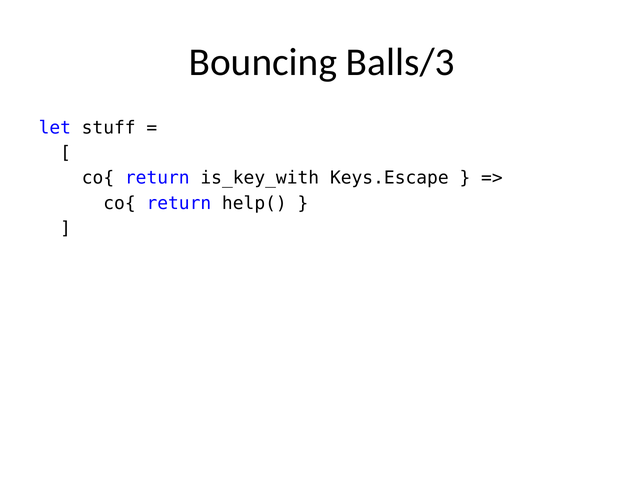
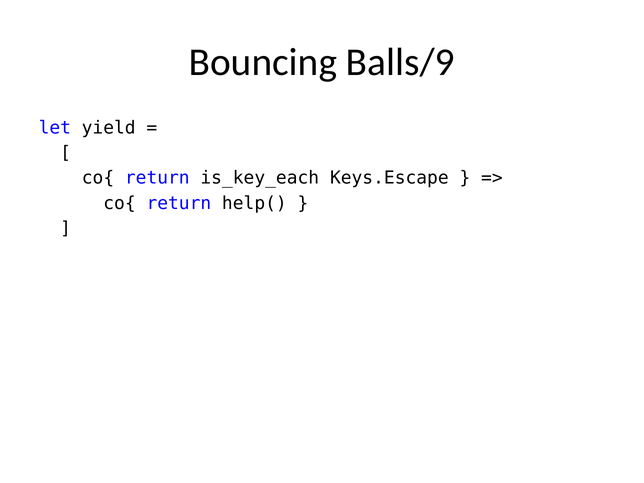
Balls/3: Balls/3 -> Balls/9 (400, 62)
stuff: stuff -> yield (109, 128)
is_key_with: is_key_with -> is_key_each (260, 178)
